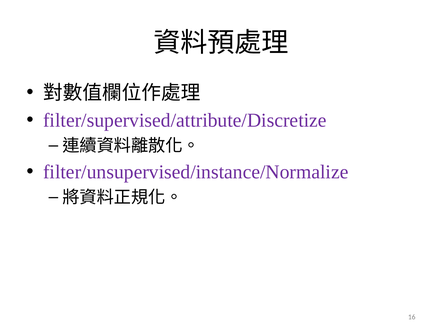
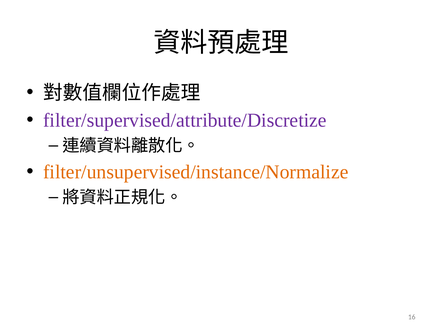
filter/unsupervised/instance/Normalize colour: purple -> orange (196, 172)
